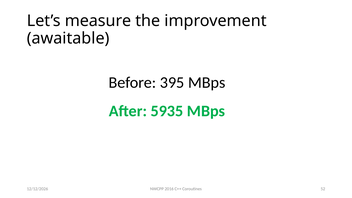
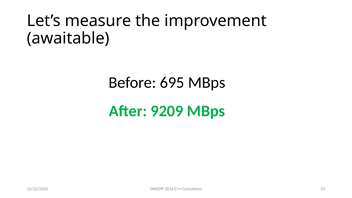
395: 395 -> 695 (172, 82)
5935: 5935 -> 9209 (167, 111)
